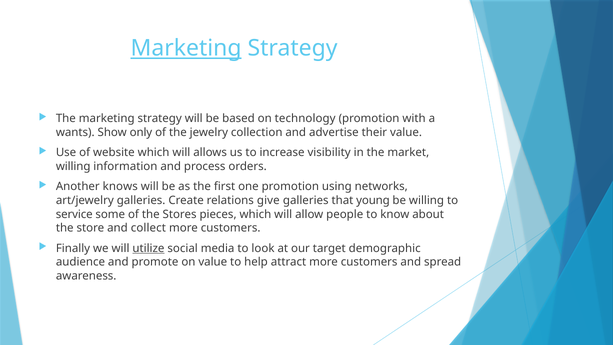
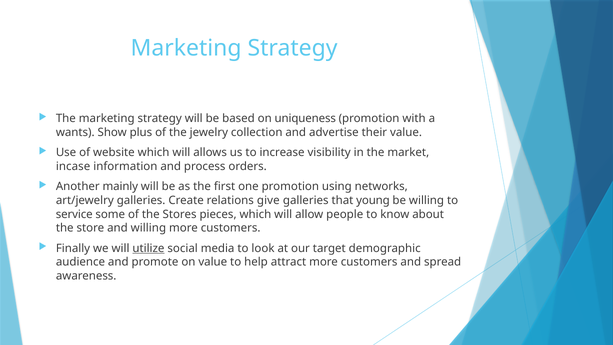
Marketing underline: present -> none (186, 48)
technology: technology -> uniqueness (305, 119)
only: only -> plus (141, 132)
willing: willing -> incase (73, 166)
knows: knows -> mainly (120, 187)
and collect: collect -> willing (148, 228)
